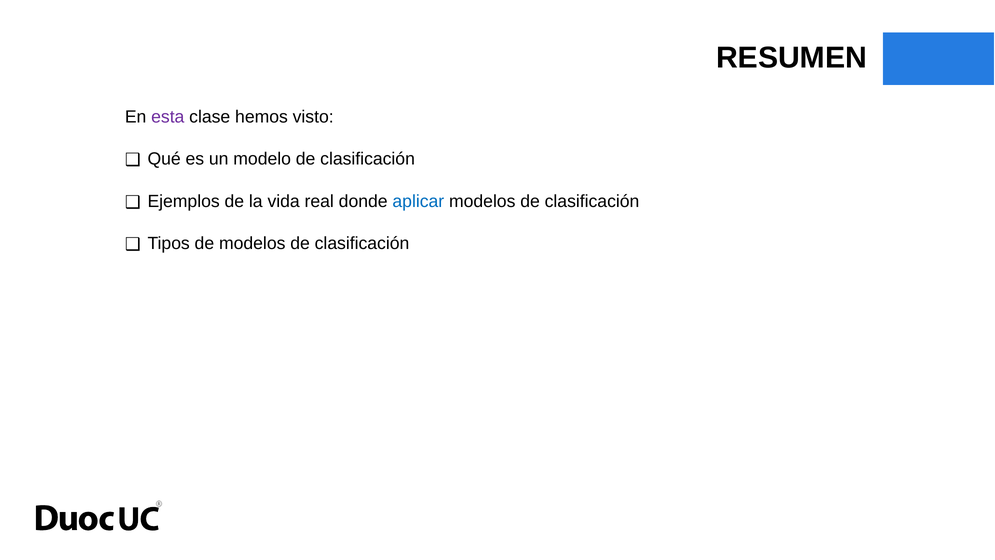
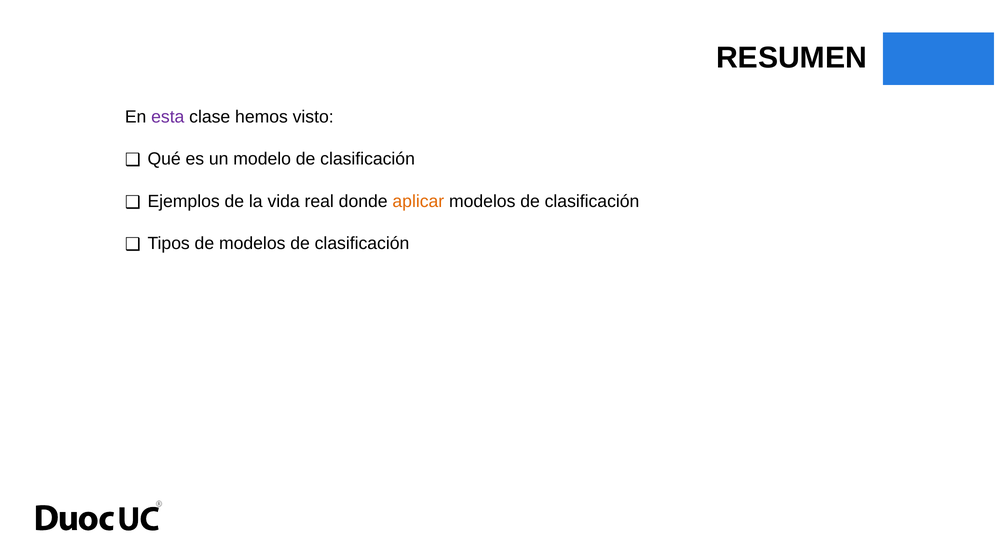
aplicar colour: blue -> orange (418, 201)
